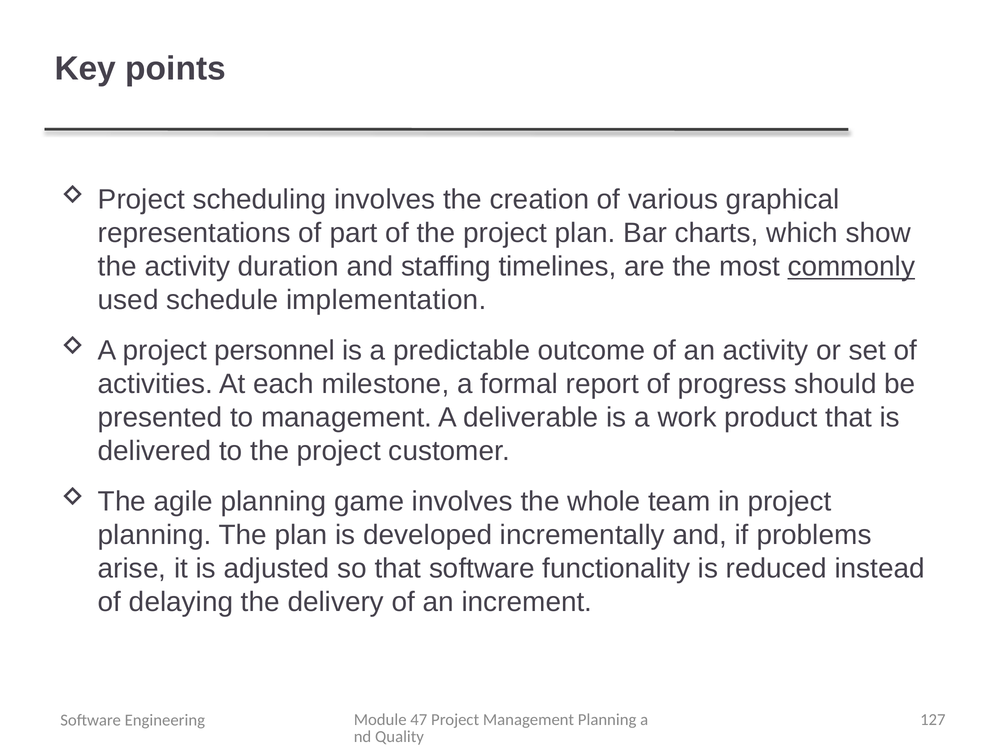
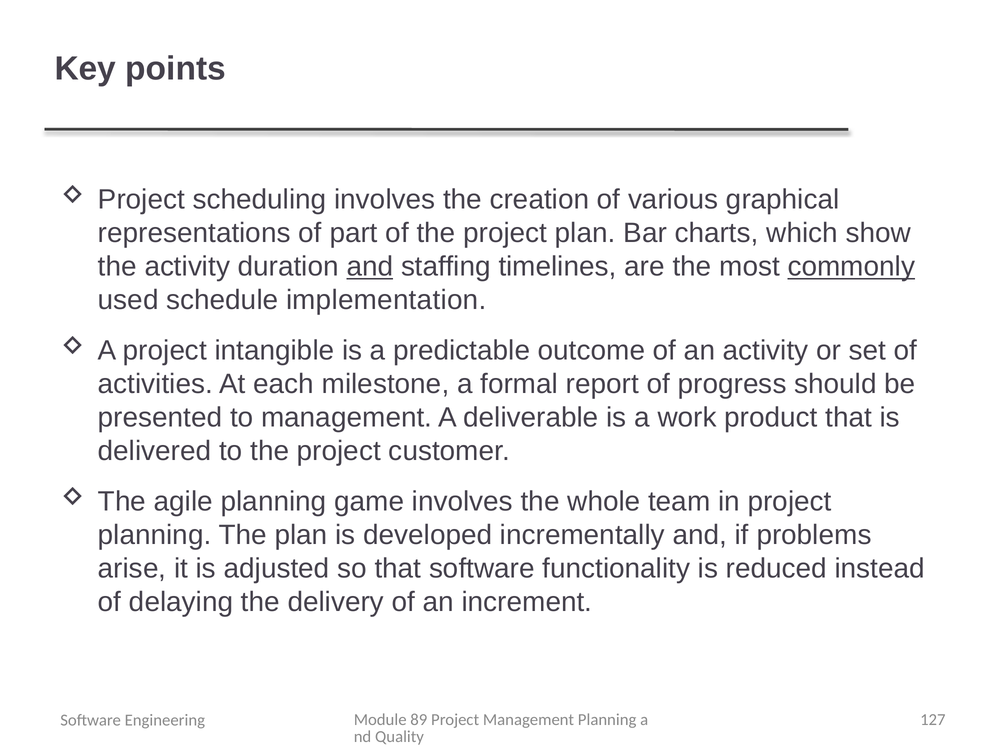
and underline: none -> present (370, 267)
personnel: personnel -> intangible (274, 351)
47: 47 -> 89 (419, 720)
